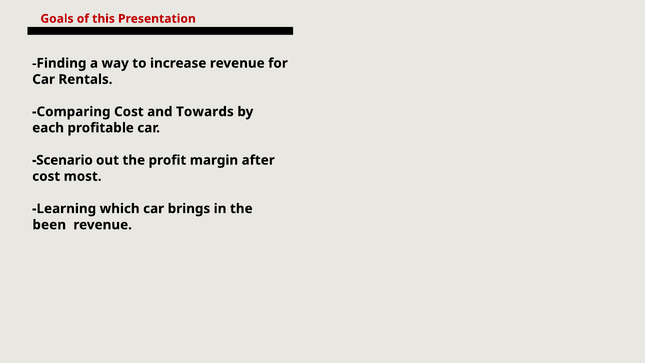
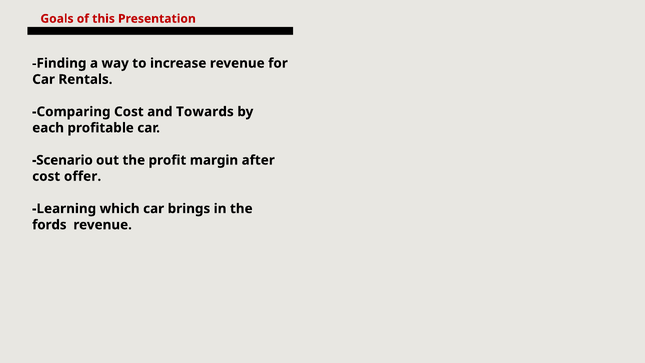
most: most -> offer (83, 176)
been: been -> fords (49, 225)
